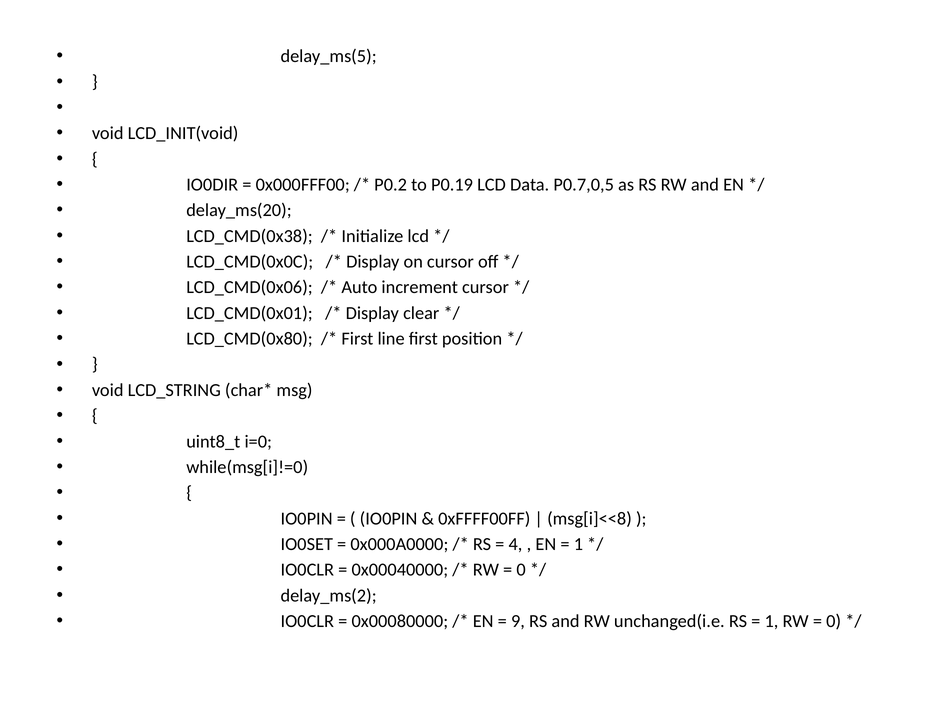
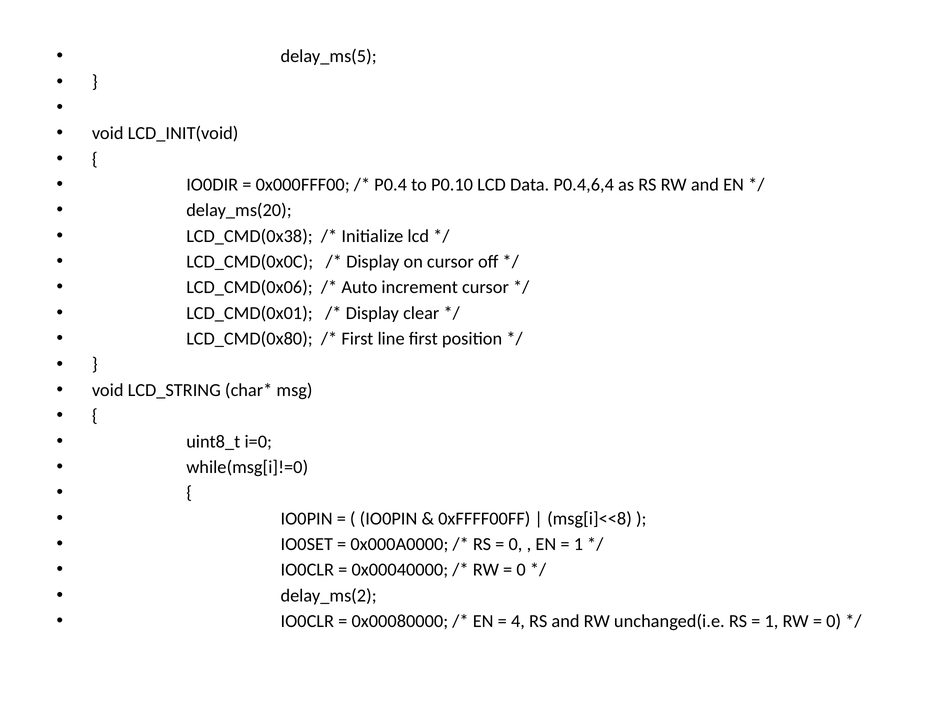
P0.2: P0.2 -> P0.4 (391, 185)
P0.19: P0.19 -> P0.10 (452, 185)
P0.7,0,5: P0.7,0,5 -> P0.4,6,4 (584, 185)
4: 4 -> 0 (516, 544)
9: 9 -> 4 (518, 621)
